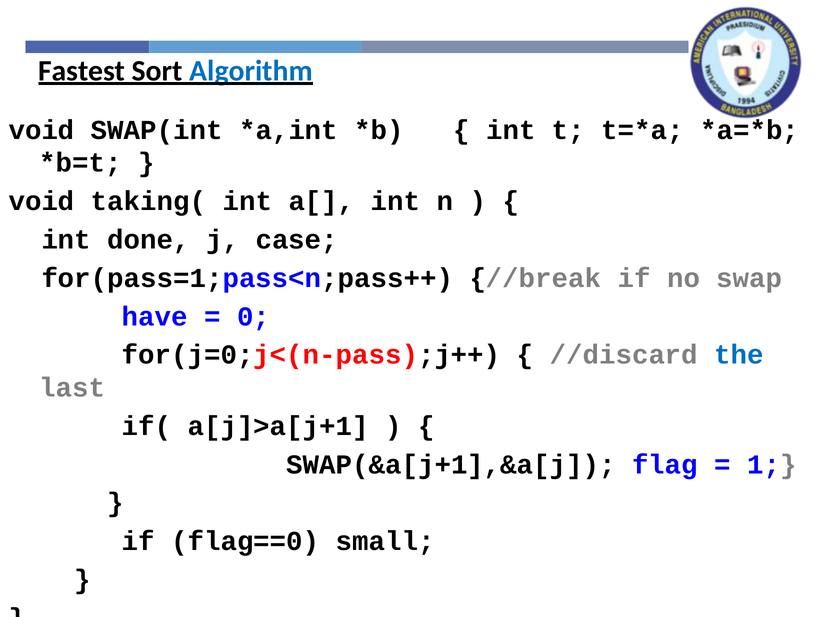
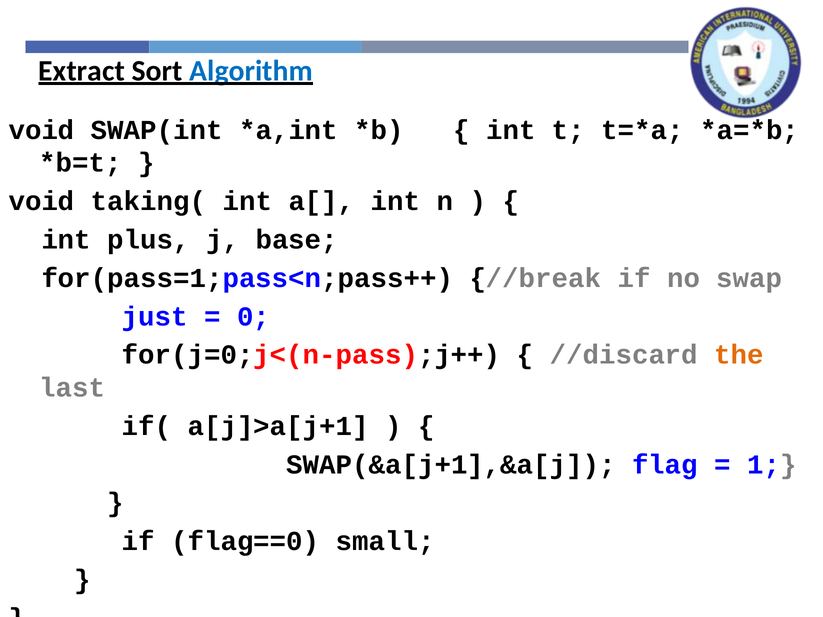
Fastest: Fastest -> Extract (82, 71)
done: done -> plus (149, 240)
case: case -> base (297, 240)
have: have -> just (155, 317)
the colour: blue -> orange (739, 355)
